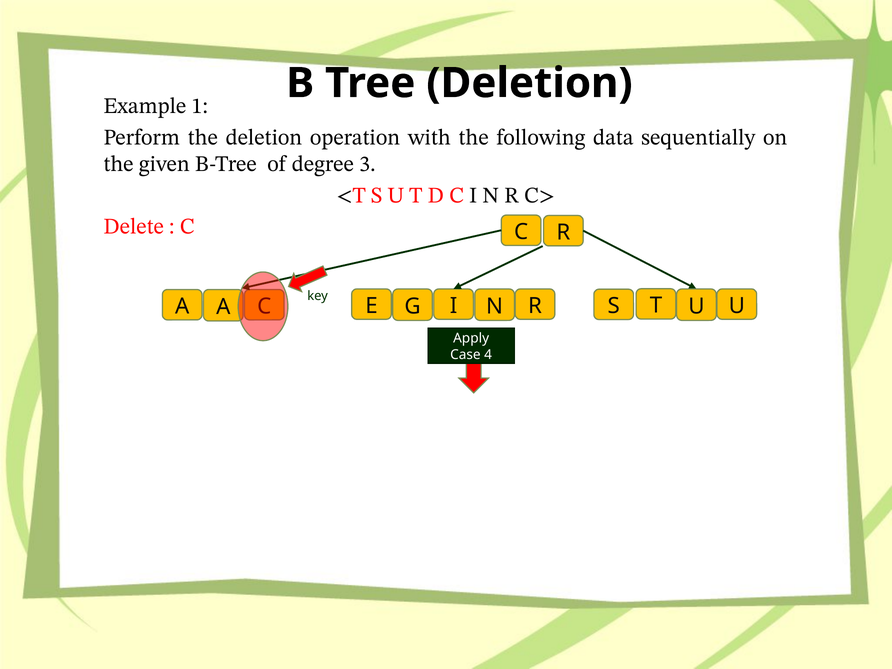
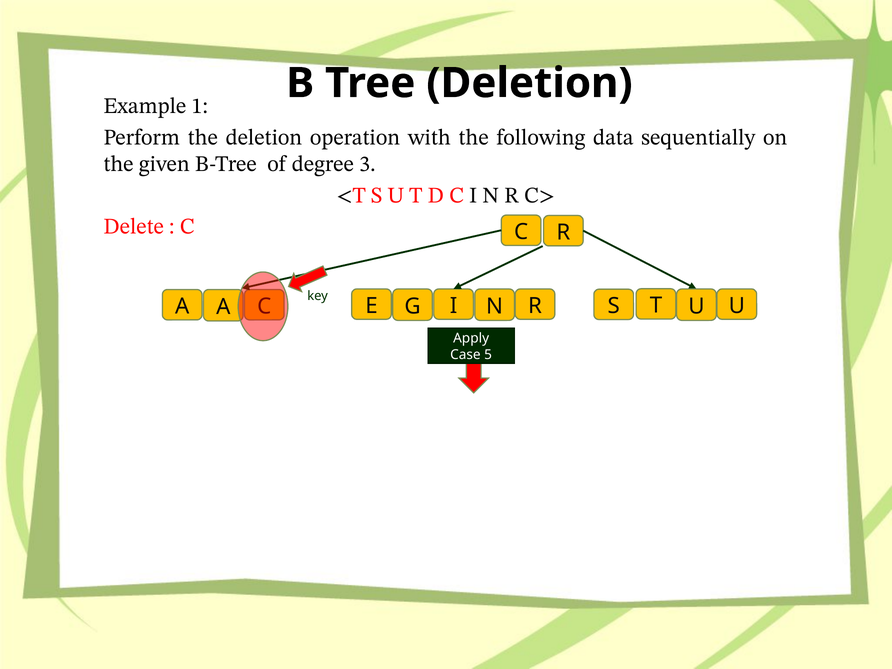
4: 4 -> 5 (488, 355)
